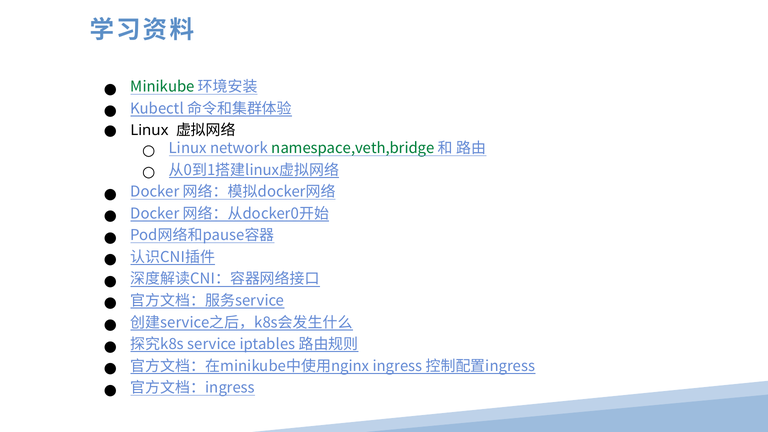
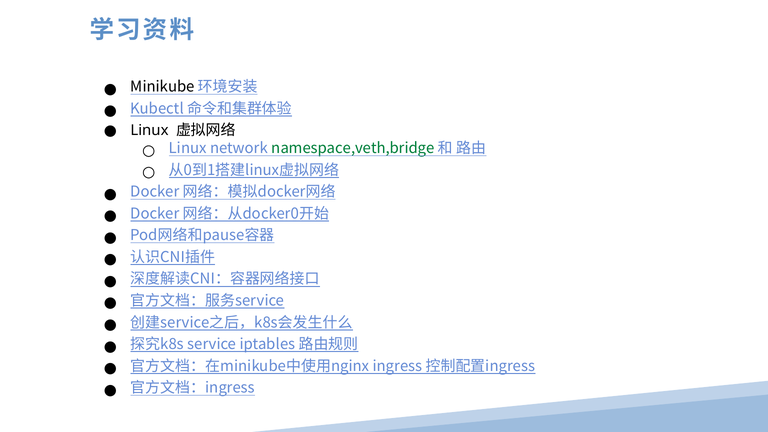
Minikube colour: green -> black (163, 87)
